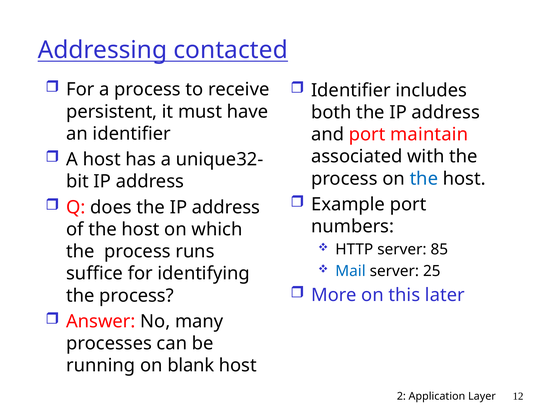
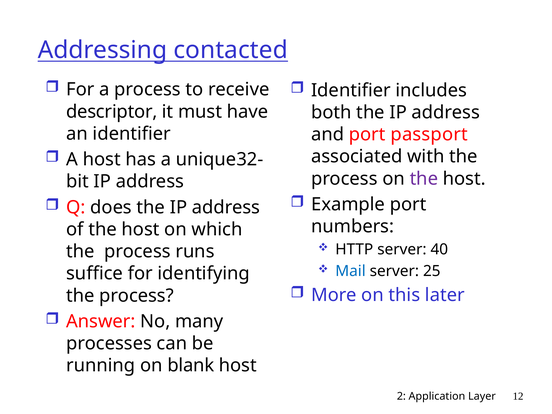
persistent: persistent -> descriptor (112, 112)
maintain: maintain -> passport (429, 134)
the colour: blue -> purple (424, 179)
85: 85 -> 40 (439, 250)
